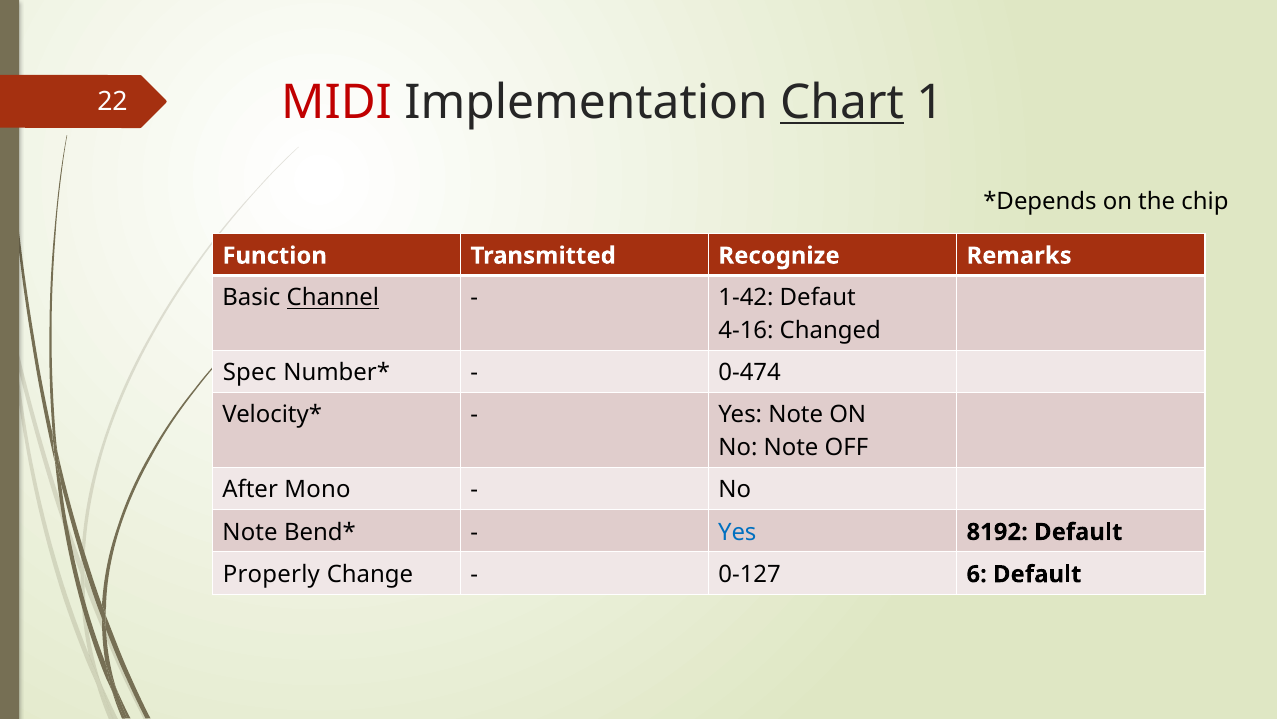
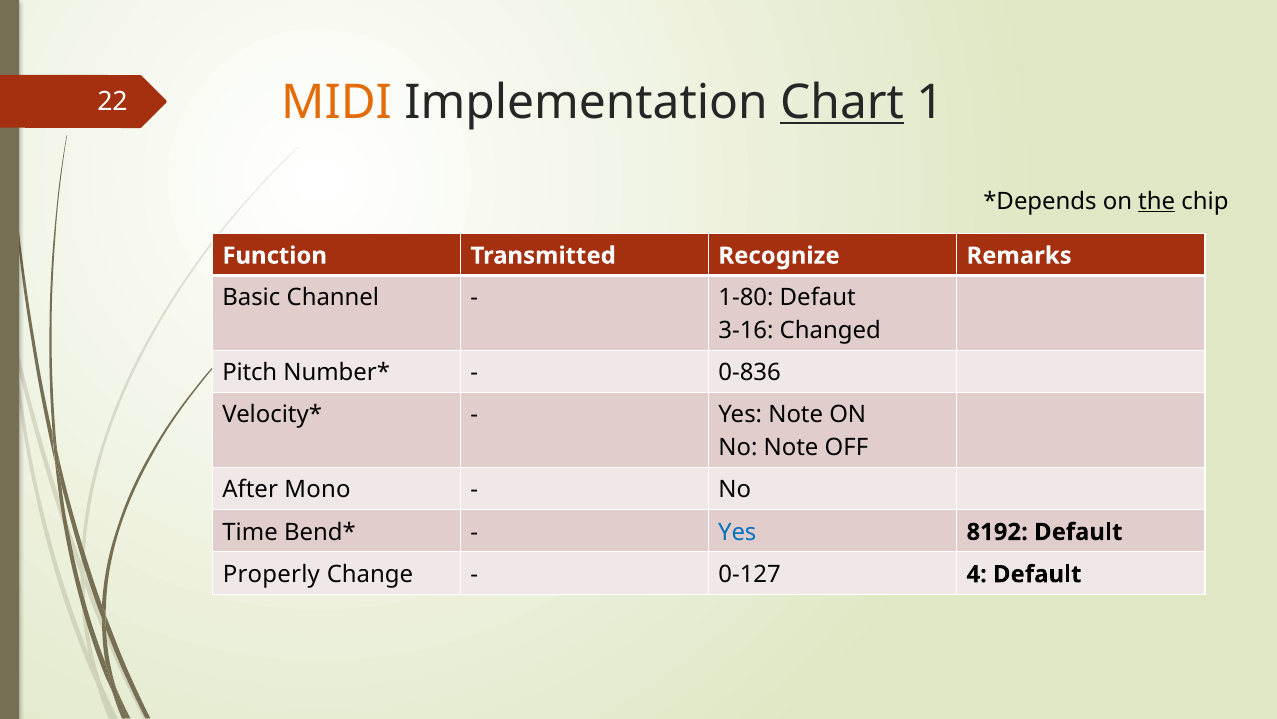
MIDI colour: red -> orange (337, 102)
the underline: none -> present (1157, 201)
Channel underline: present -> none (333, 298)
1-42: 1-42 -> 1-80 (746, 298)
4-16: 4-16 -> 3-16 (746, 330)
Spec: Spec -> Pitch (250, 372)
0-474: 0-474 -> 0-836 (750, 372)
Note: Note -> Time (250, 532)
6: 6 -> 4 (977, 574)
